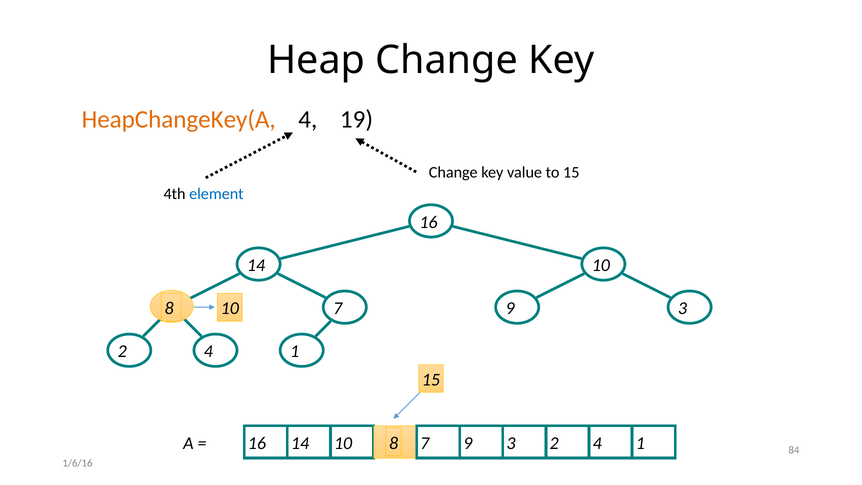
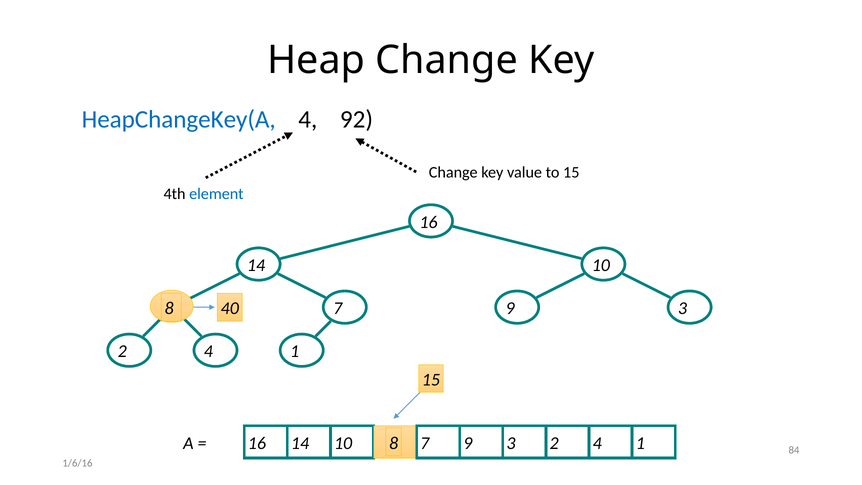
HeapChangeKey(A colour: orange -> blue (179, 120)
19: 19 -> 92 (357, 120)
8 10: 10 -> 40 (230, 308)
